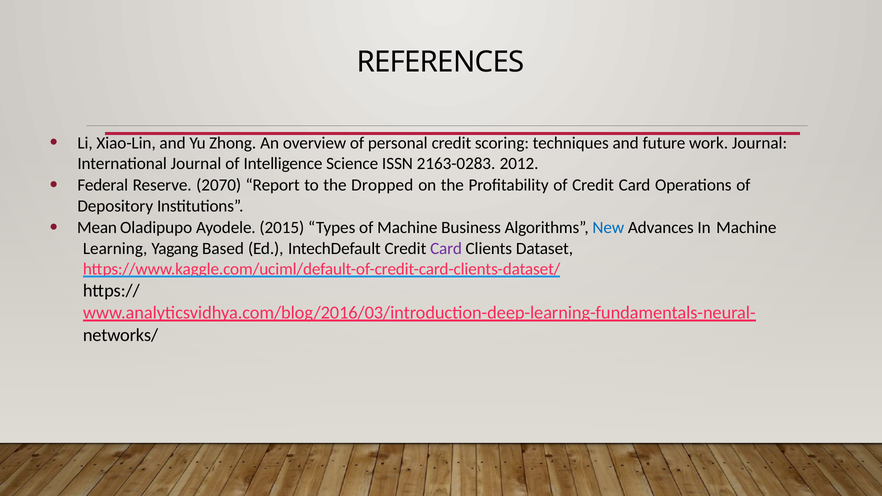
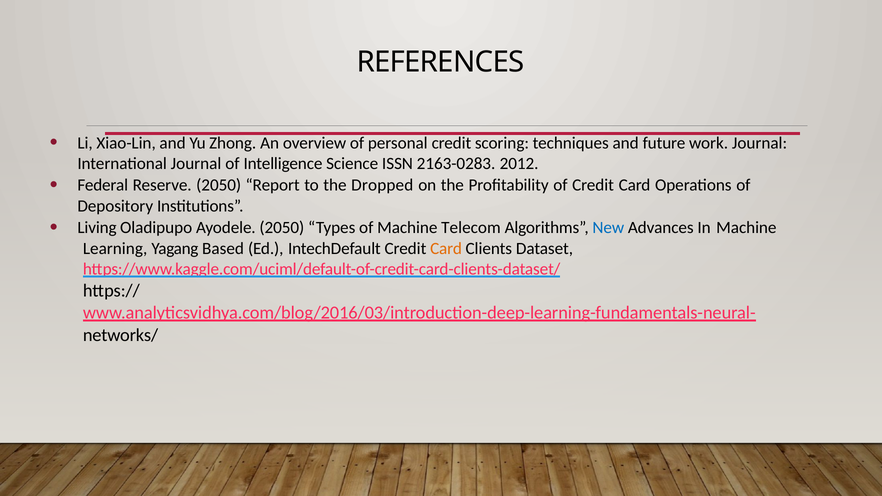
Reserve 2070: 2070 -> 2050 (219, 185)
Mean: Mean -> Living (97, 228)
Ayodele 2015: 2015 -> 2050 (282, 228)
Business: Business -> Telecom (471, 228)
Card colour: purple -> orange (446, 248)
